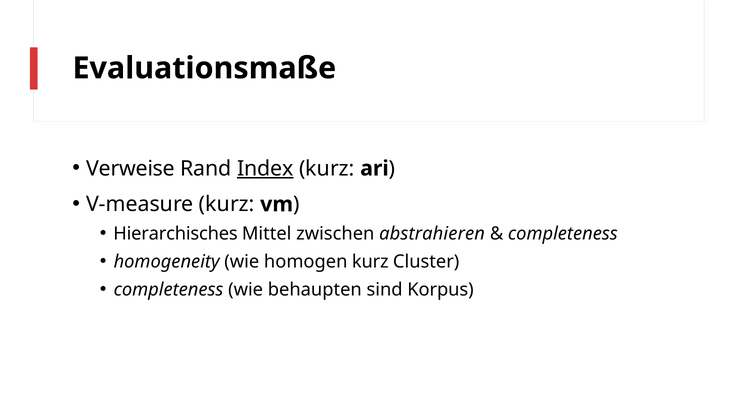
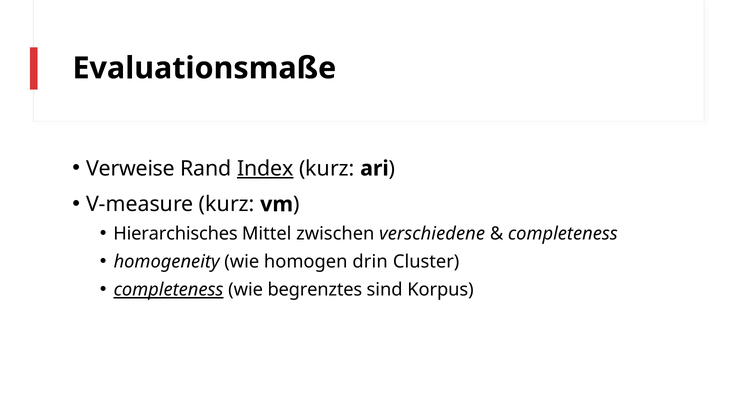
abstrahieren: abstrahieren -> verschiedene (432, 234)
homogen kurz: kurz -> drin (370, 262)
completeness underline: none -> present (169, 290)
behaupten: behaupten -> begrenztes (315, 290)
